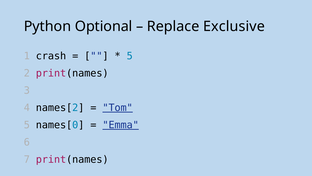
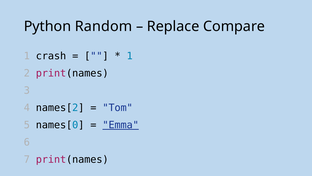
Optional: Optional -> Random (104, 26)
Exclusive: Exclusive -> Compare (234, 26)
5: 5 -> 1 (130, 56)
Tom underline: present -> none (118, 107)
